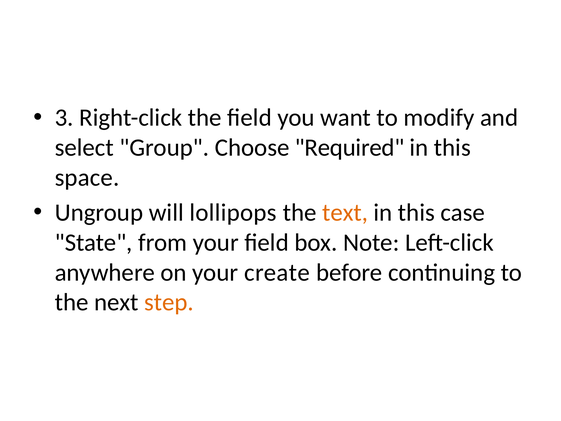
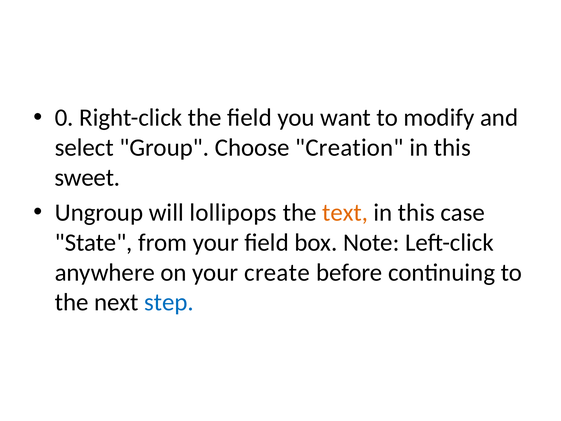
3: 3 -> 0 (64, 118)
Required: Required -> Creation (349, 148)
space: space -> sweet (87, 178)
step colour: orange -> blue (169, 302)
